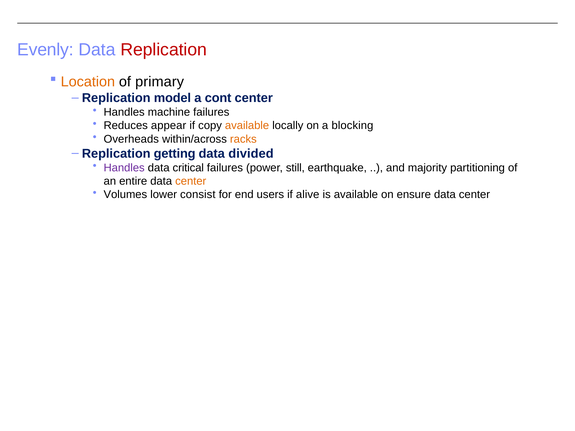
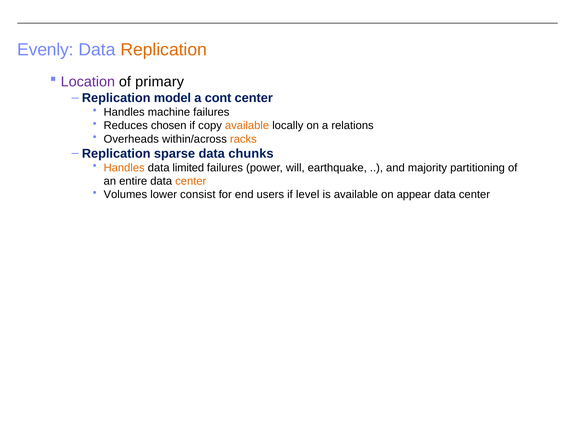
Replication colour: red -> orange (164, 50)
Location colour: orange -> purple (88, 82)
appear: appear -> chosen (169, 126)
blocking: blocking -> relations (353, 126)
getting: getting -> sparse (175, 154)
divided: divided -> chunks (251, 154)
Handles colour: purple -> orange (124, 168)
critical: critical -> limited (188, 168)
still: still -> will (295, 168)
alive: alive -> level (308, 195)
ensure: ensure -> appear (414, 195)
